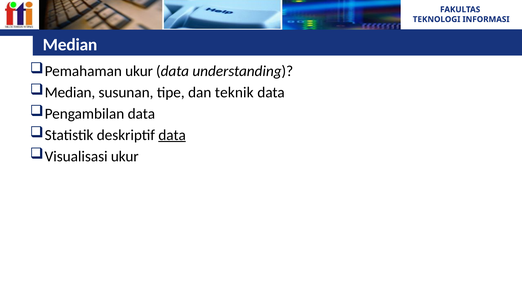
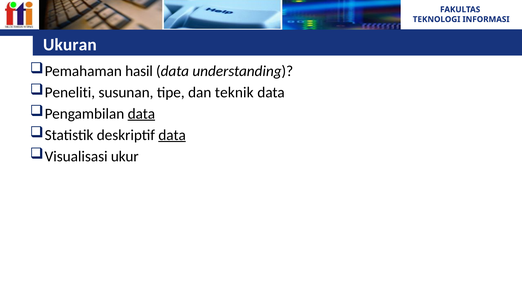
Median: Median -> Ukuran (70, 45)
Pemahaman ukur: ukur -> hasil (139, 71)
Median: Median -> Peneliti (70, 92)
data underline: none -> present (141, 114)
